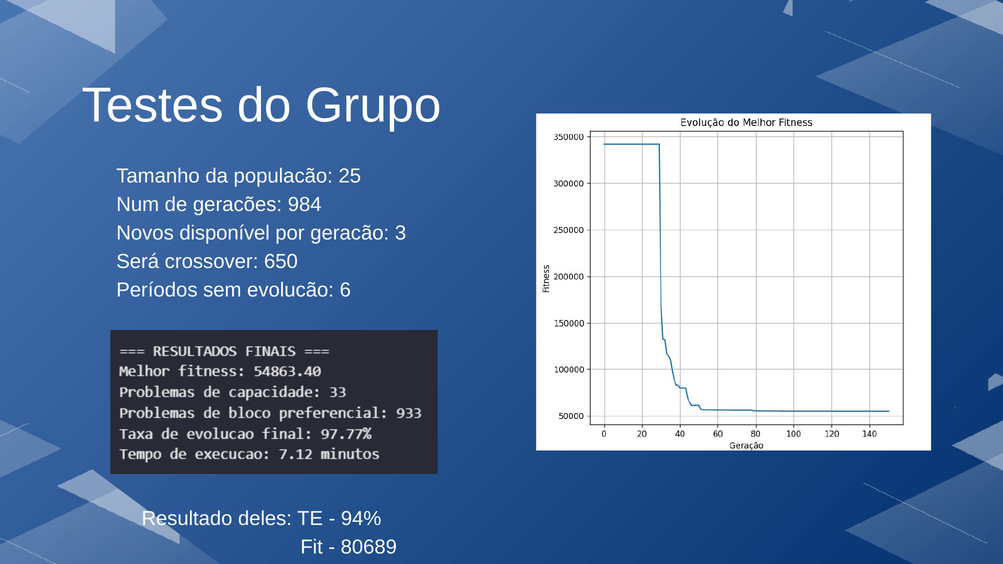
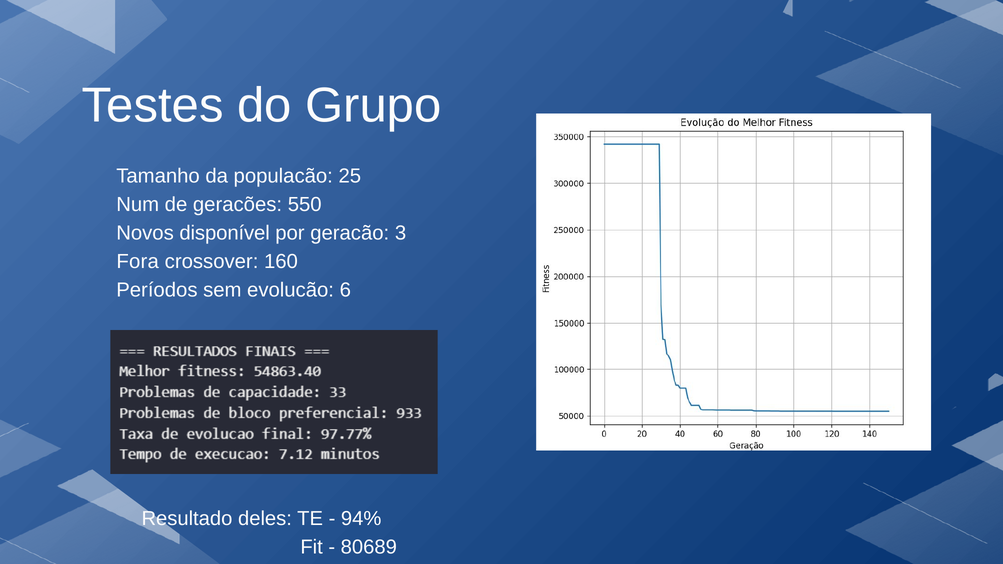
984: 984 -> 550 (305, 205)
Será: Será -> Fora (138, 262)
650: 650 -> 160 (281, 262)
